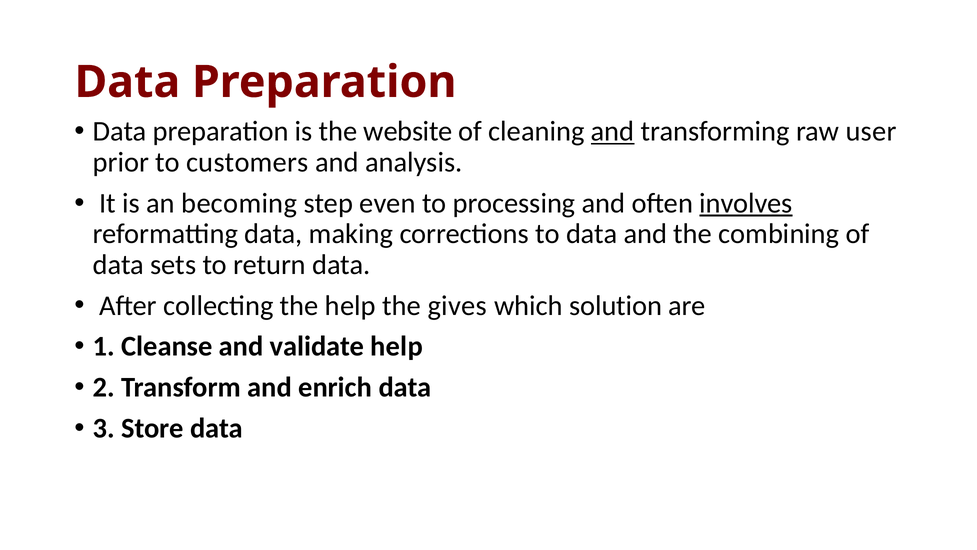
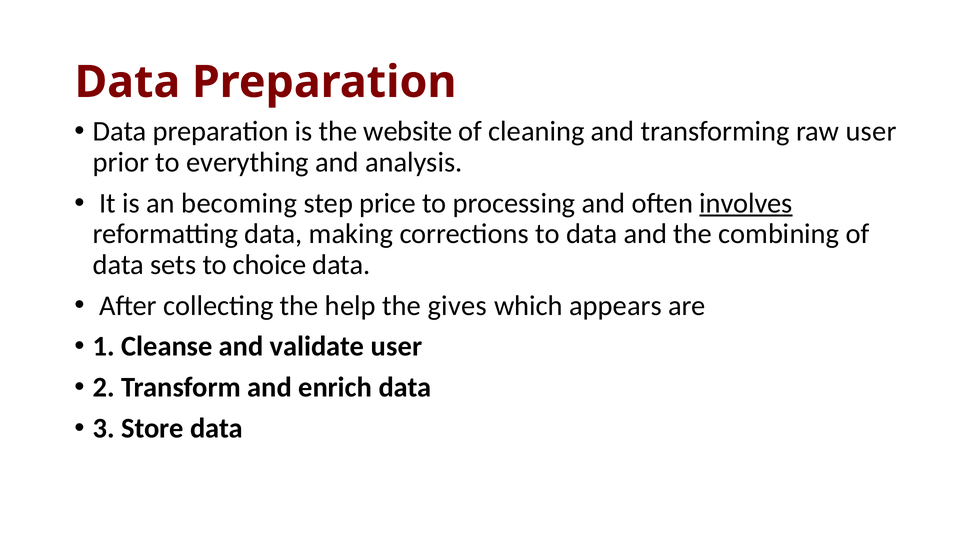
and underline: present -> none (613, 131)
customers: customers -> everything (247, 162)
even: even -> price (388, 203)
return: return -> choice (270, 264)
solution: solution -> appears (616, 305)
validate help: help -> user (397, 346)
